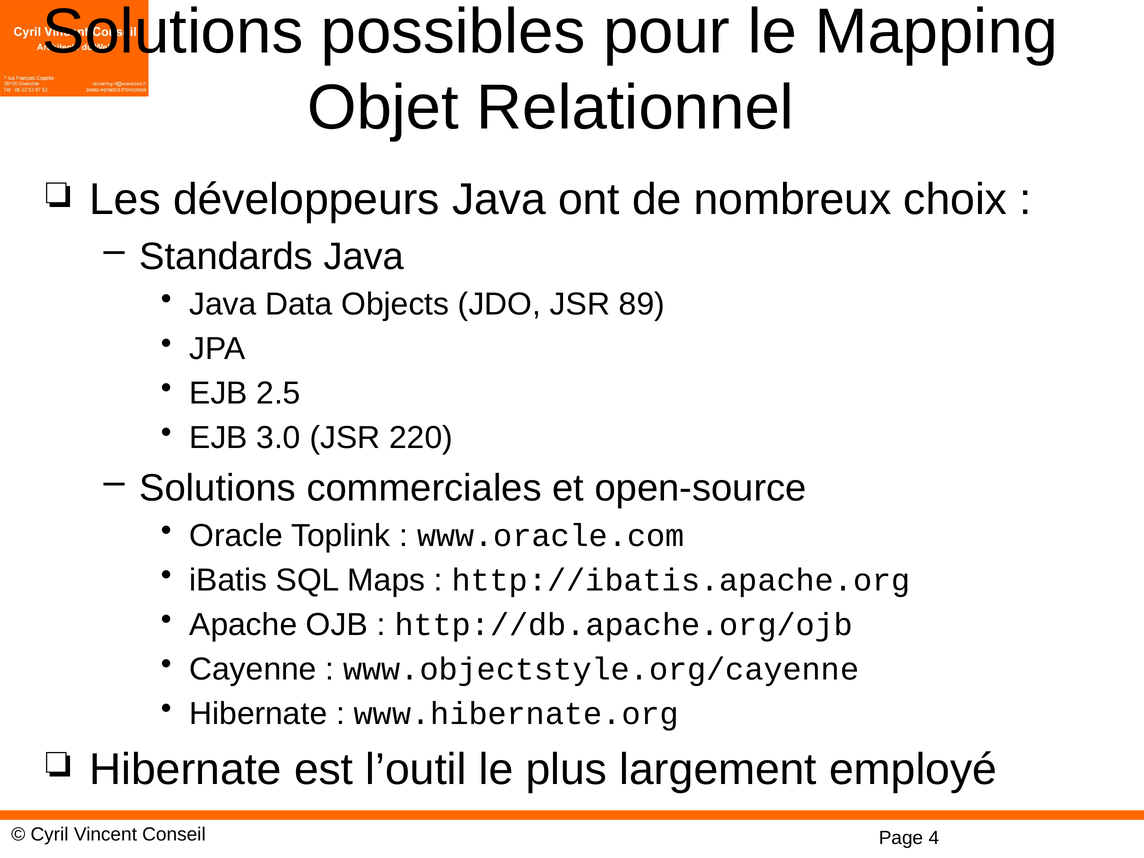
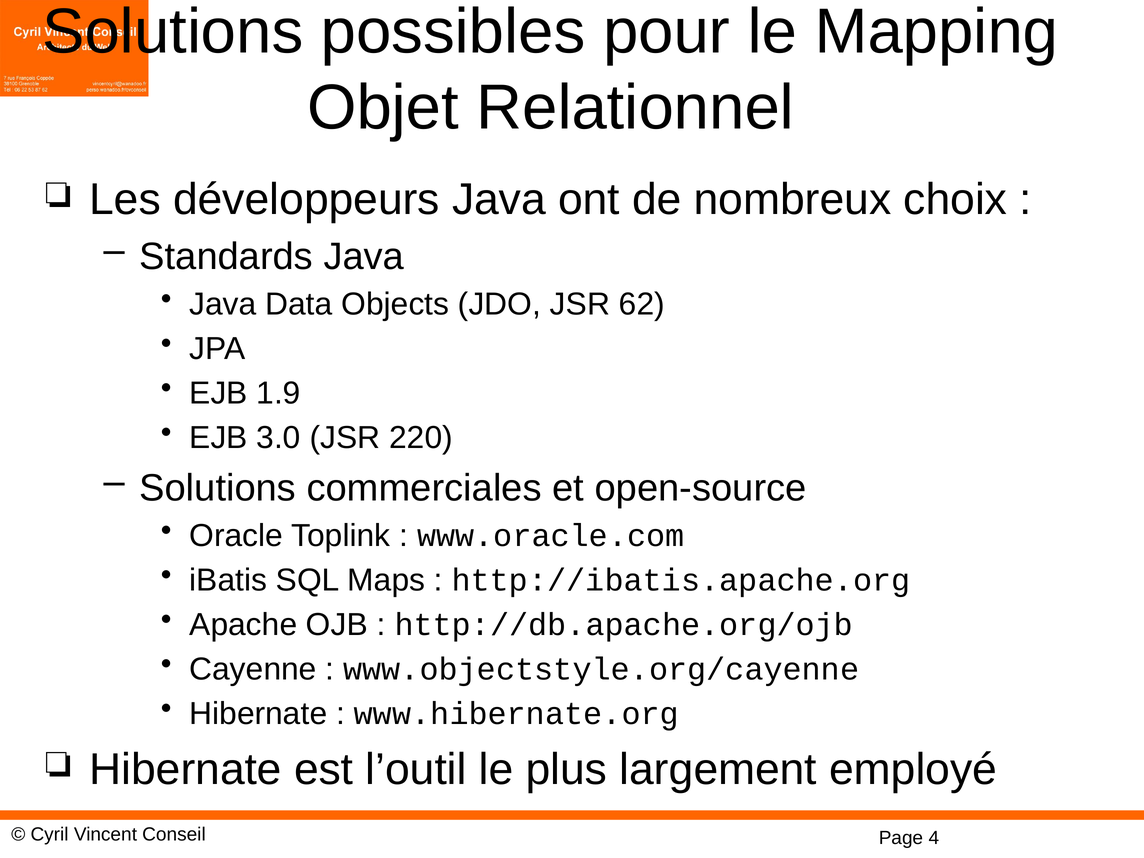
89: 89 -> 62 (642, 304)
2.5: 2.5 -> 1.9 (279, 393)
